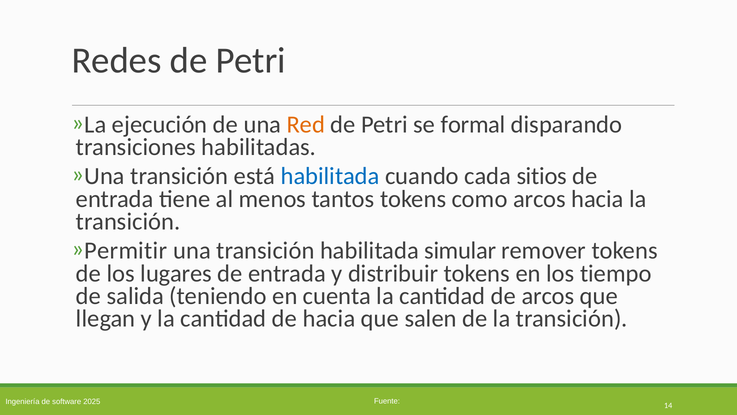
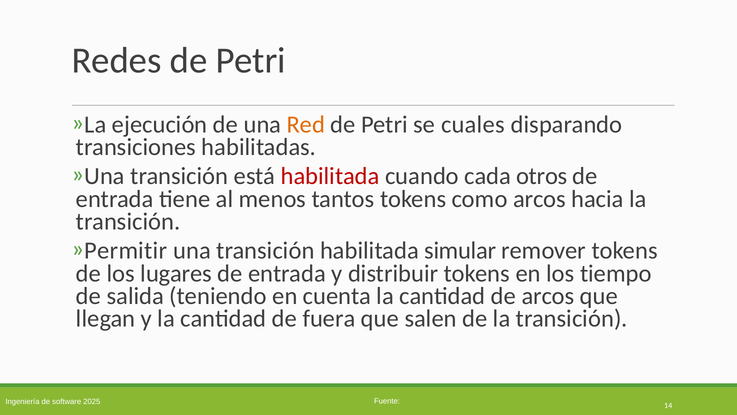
formal: formal -> cuales (473, 124)
habilitada colour: blue -> red (330, 176)
sitios: sitios -> otros (542, 176)
de hacia: hacia -> fuera (329, 318)
